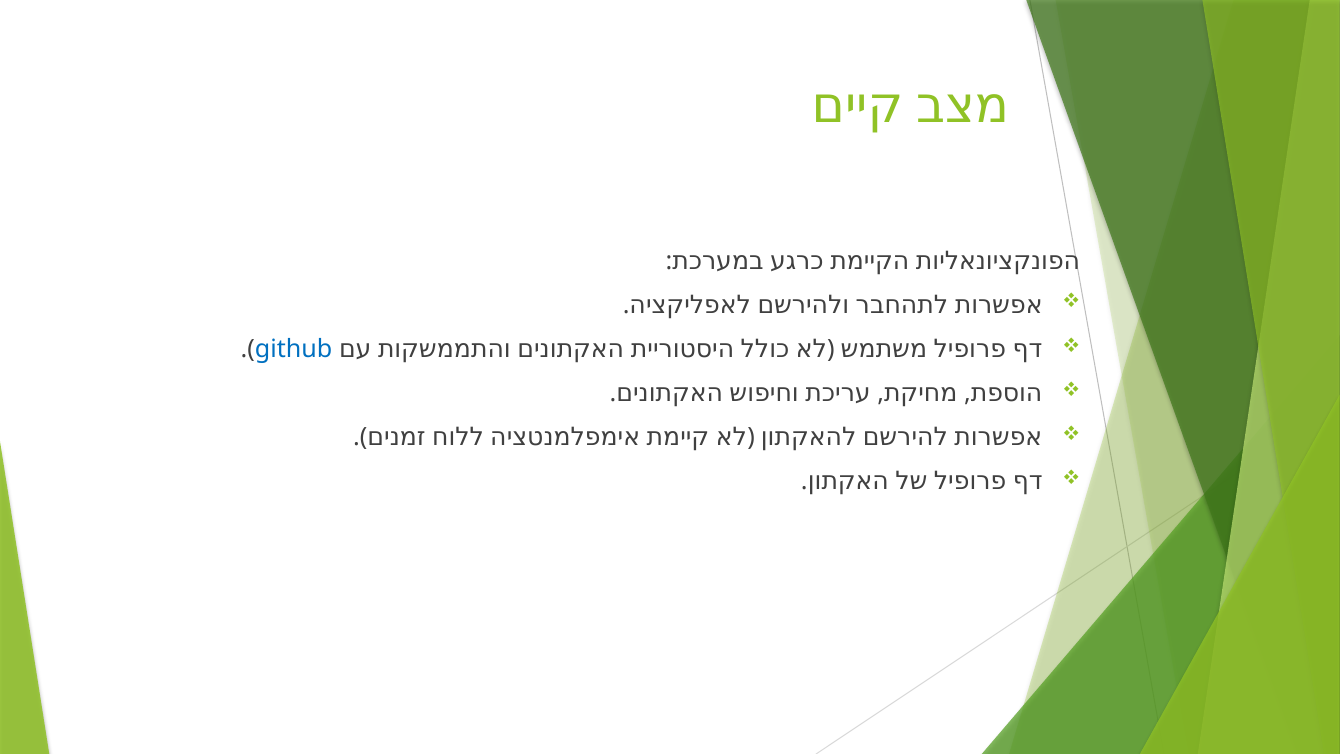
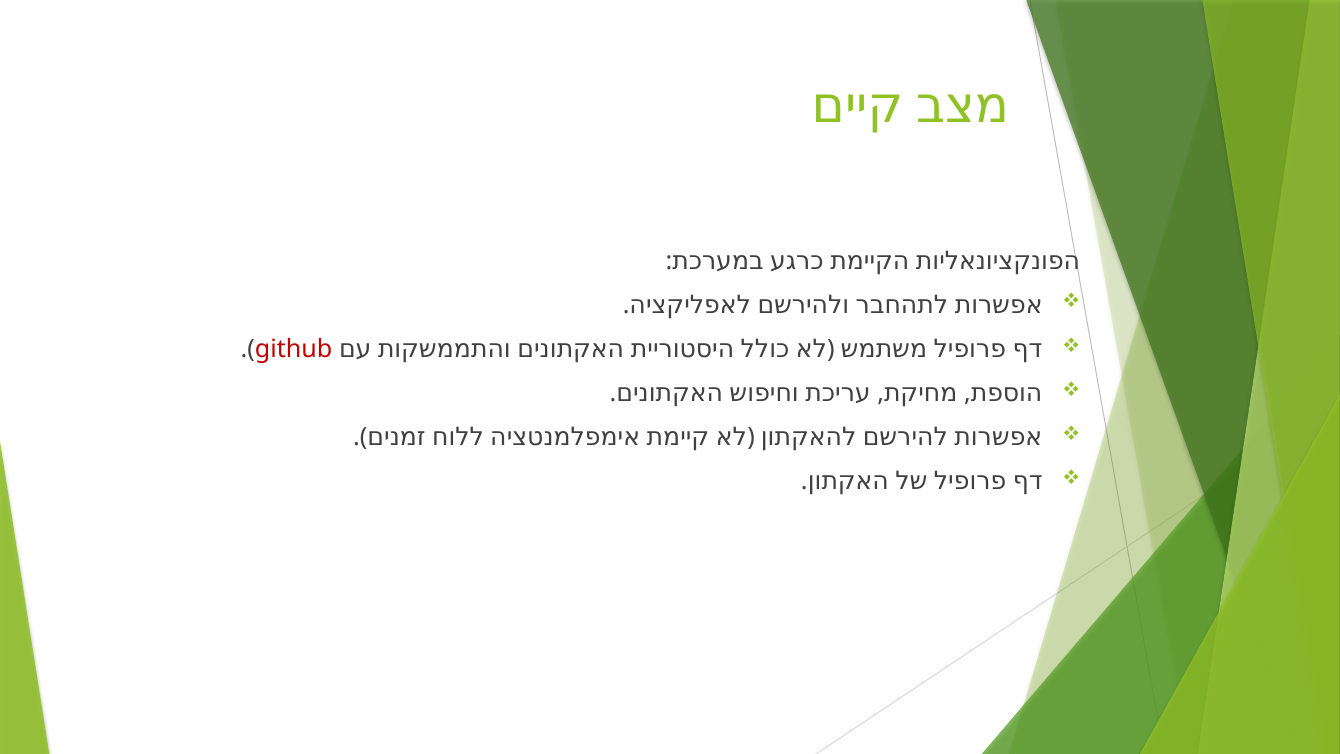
github colour: blue -> red (294, 349)
